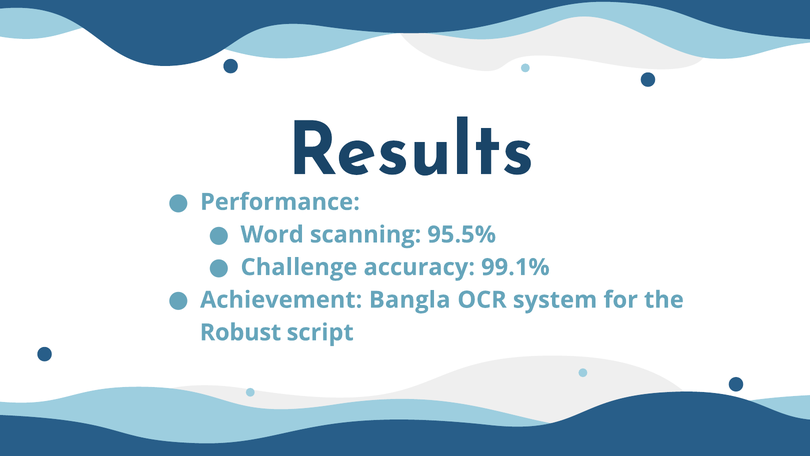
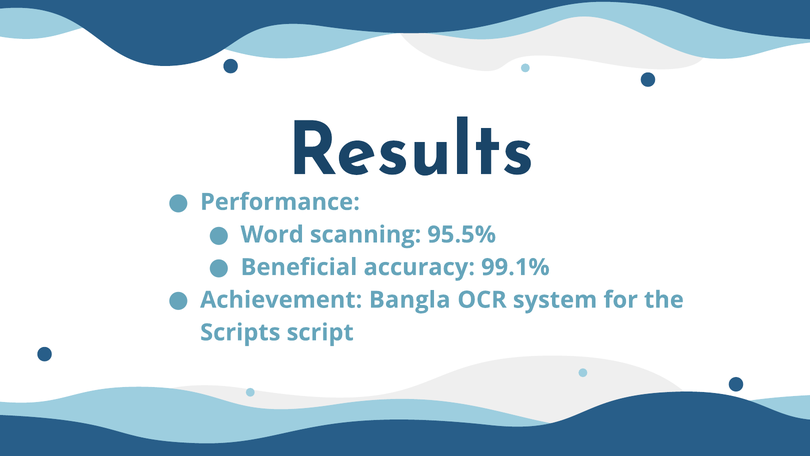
Challenge: Challenge -> Beneficial (299, 267)
Robust: Robust -> Scripts (240, 332)
